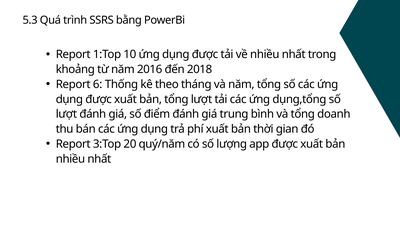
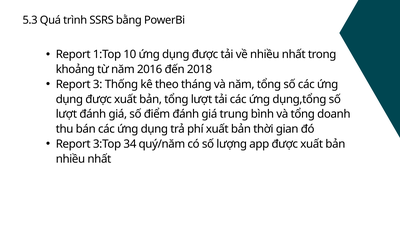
6: 6 -> 3 (98, 84)
20: 20 -> 34 (130, 144)
